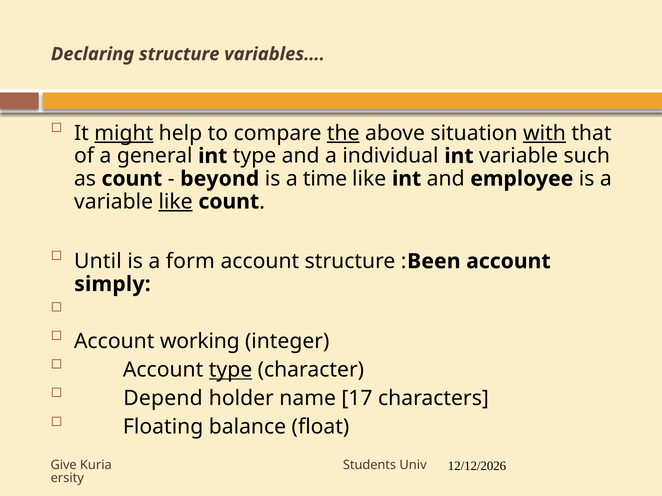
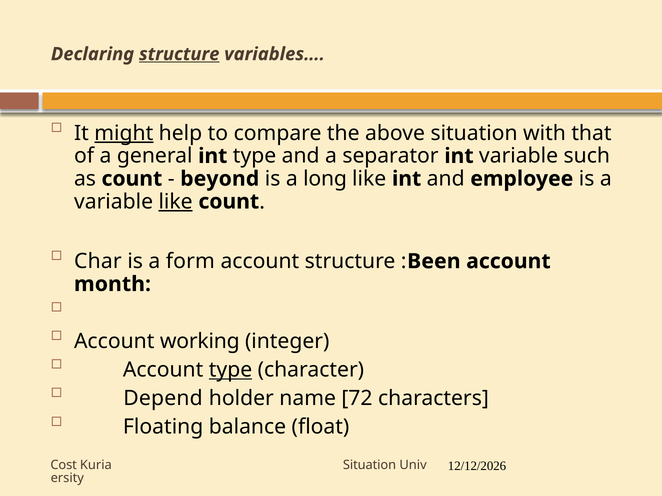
structure underline: none -> present (179, 54)
the underline: present -> none (343, 133)
with underline: present -> none (545, 133)
individual: individual -> separator (390, 156)
time: time -> long (325, 179)
Until: Until -> Char (98, 262)
simply: simply -> month (113, 284)
17: 17 -> 72 (357, 399)
Give: Give -> Cost (64, 465)
Kuria Students: Students -> Situation (370, 465)
